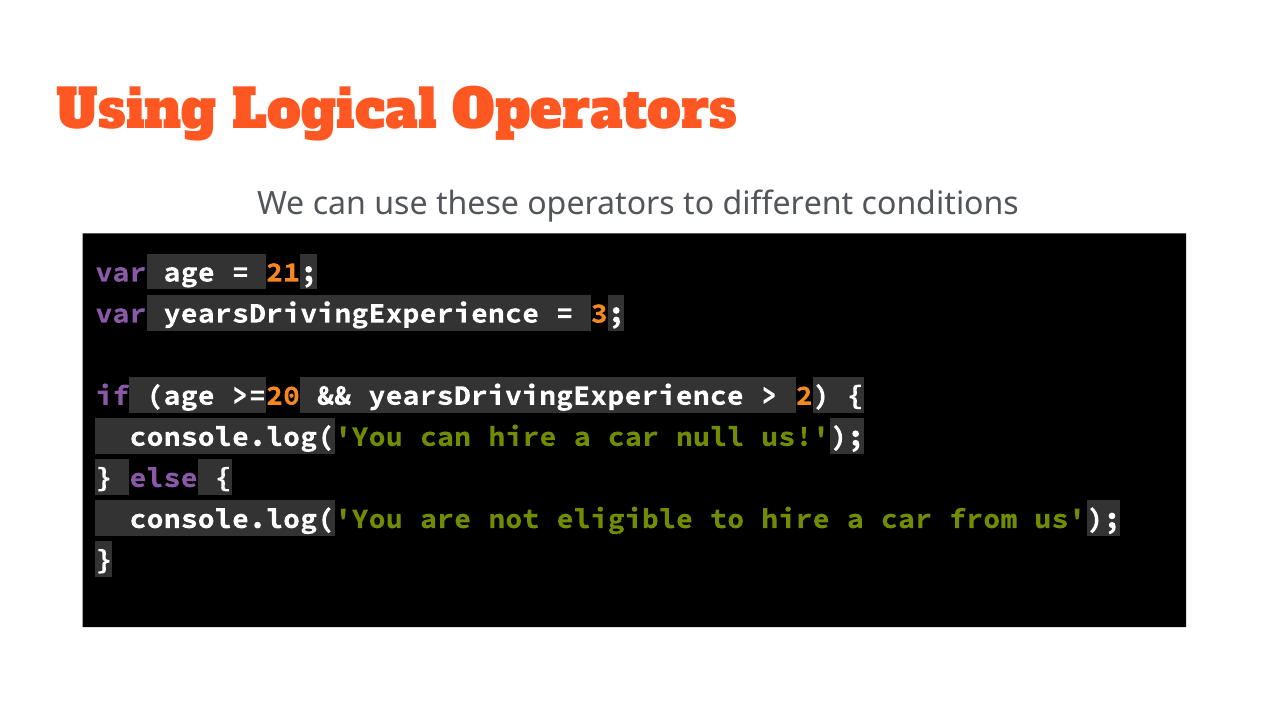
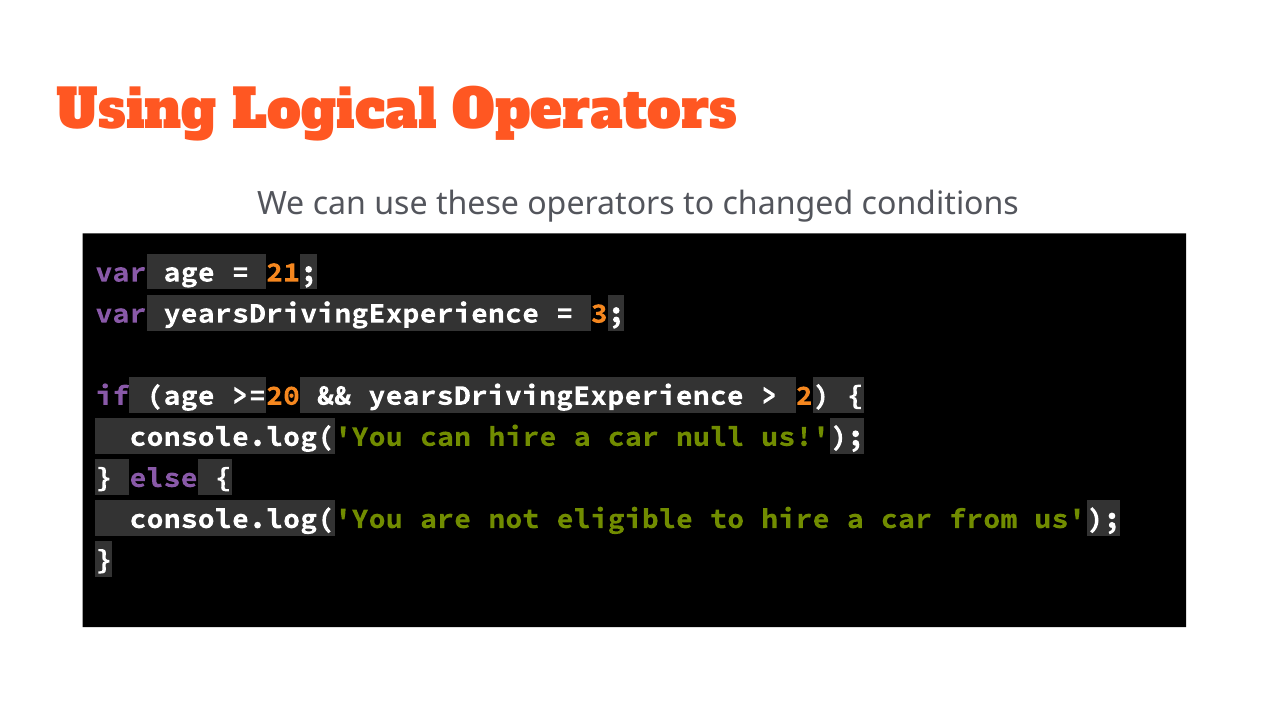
different: different -> changed (788, 204)
